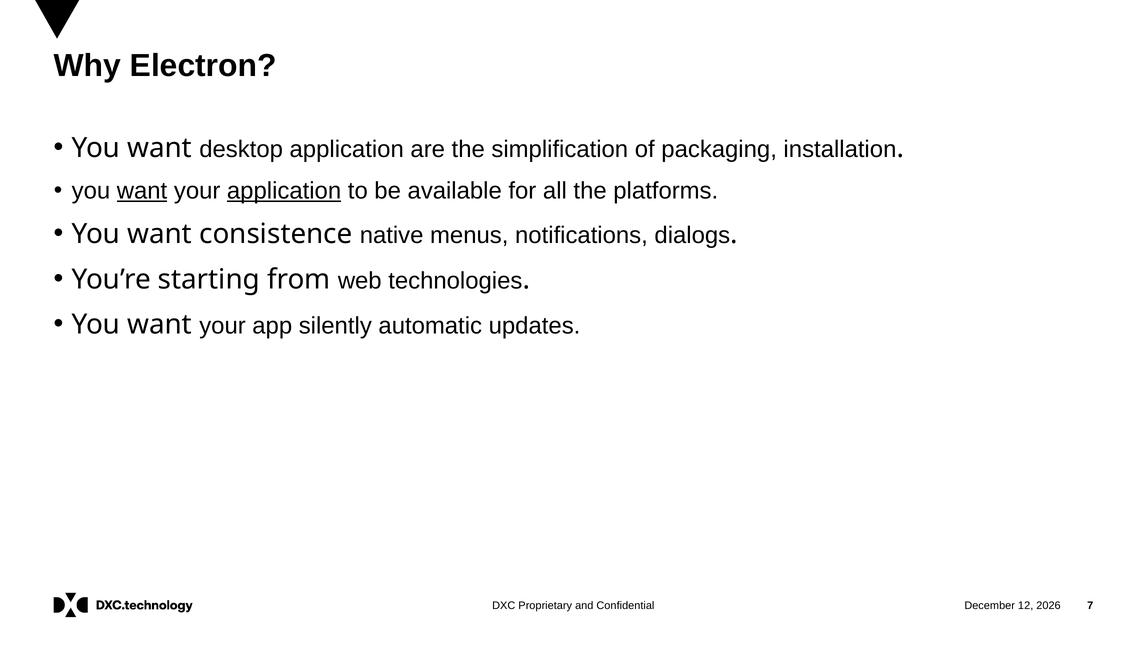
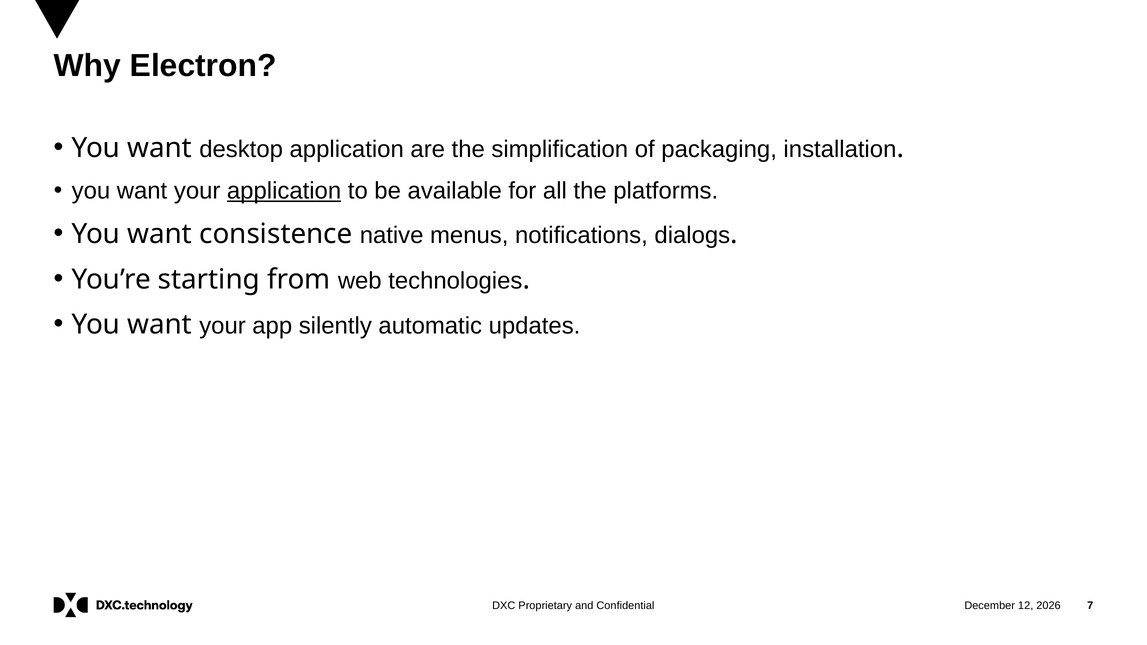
want underline: present -> none (142, 191)
